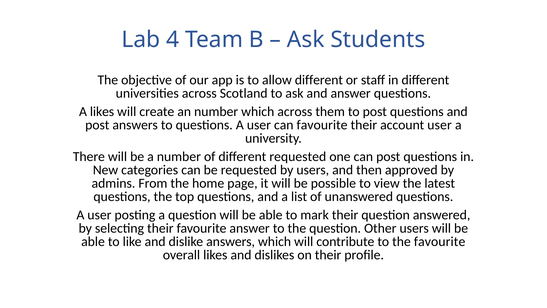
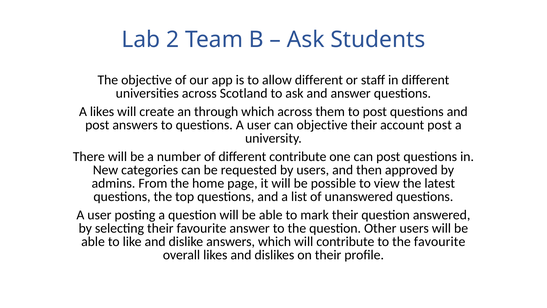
4: 4 -> 2 (173, 40)
an number: number -> through (216, 112)
can favourite: favourite -> objective (322, 125)
account user: user -> post (440, 125)
different requested: requested -> contribute (298, 157)
